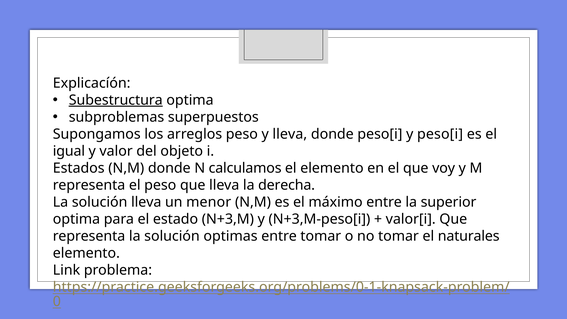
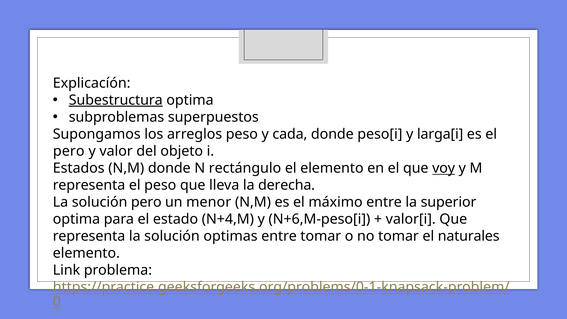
y lleva: lleva -> cada (290, 134)
y peso[i: peso[i -> larga[i (440, 134)
igual: igual -> pero (69, 151)
calculamos: calculamos -> rectángulo (245, 168)
voy underline: none -> present (444, 168)
solución lleva: lleva -> pero (146, 202)
N+3,M: N+3,M -> N+4,M (228, 219)
N+3,M-peso[i: N+3,M-peso[i -> N+6,M-peso[i (319, 219)
